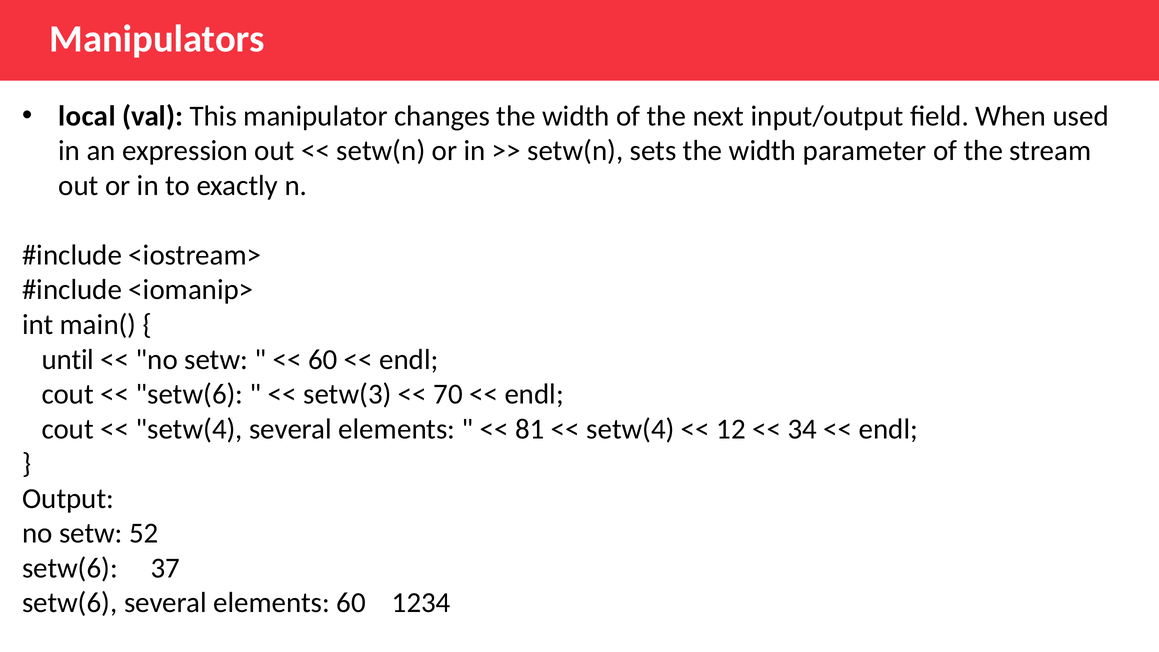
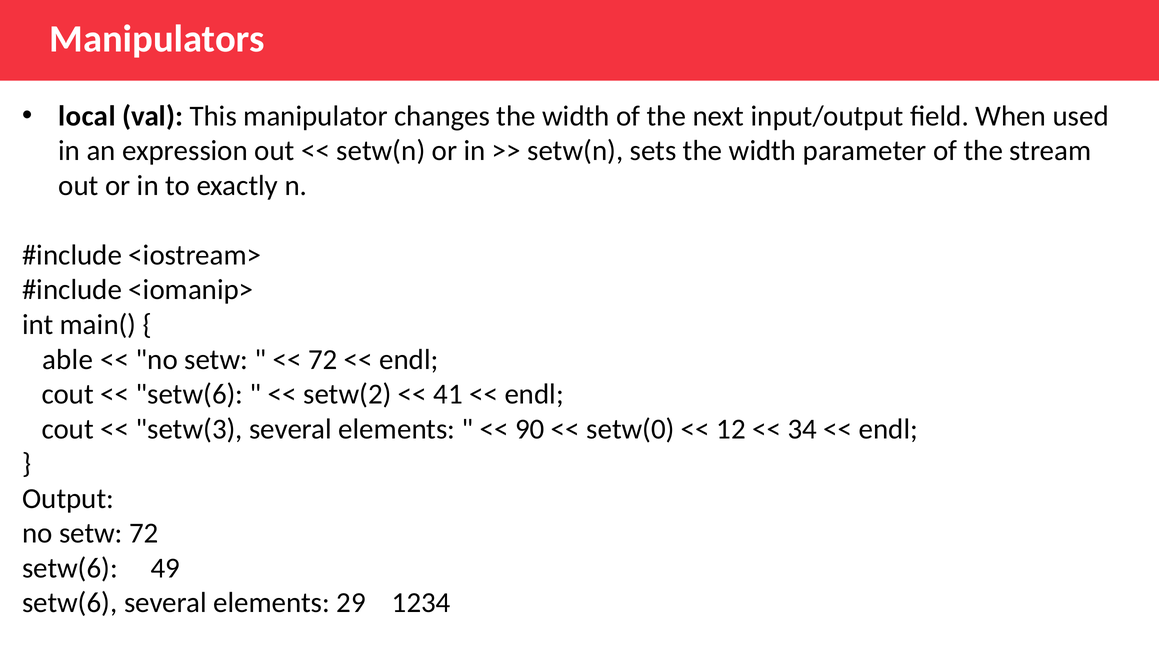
until: until -> able (68, 359)
60: 60 -> 72 (323, 359)
setw(3: setw(3 -> setw(2 (347, 394)
70: 70 -> 41 (448, 394)
setw(4: setw(4 -> setw(3 (189, 429)
81: 81 -> 90 (530, 429)
setw(4: setw(4 -> setw(0 (631, 429)
setw 52: 52 -> 72 (144, 533)
37: 37 -> 49 (165, 568)
elements 60: 60 -> 29 (351, 603)
